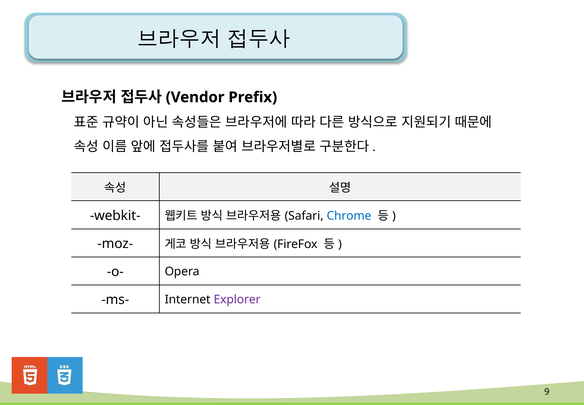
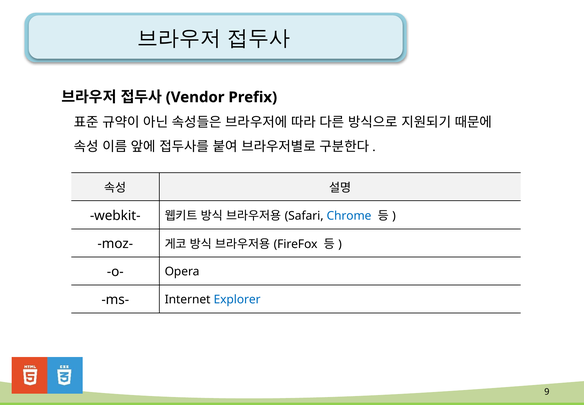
Explorer colour: purple -> blue (237, 299)
